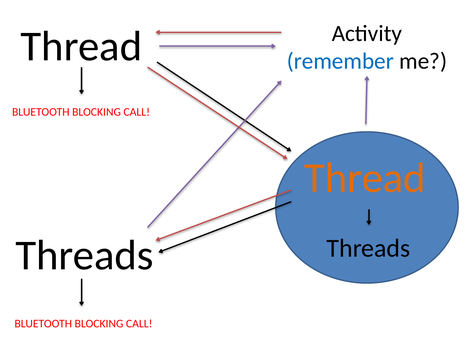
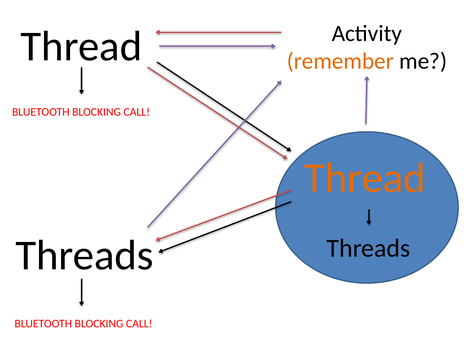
remember colour: blue -> orange (340, 61)
